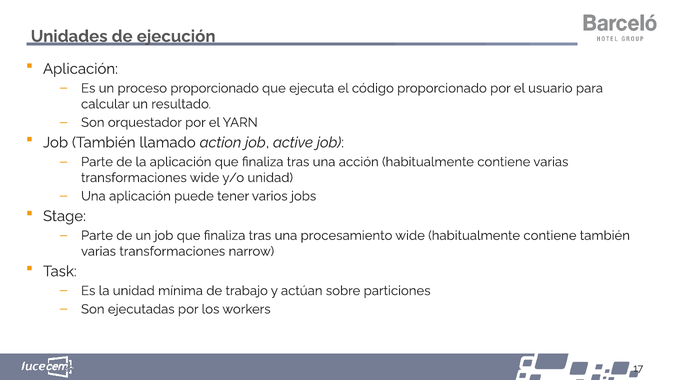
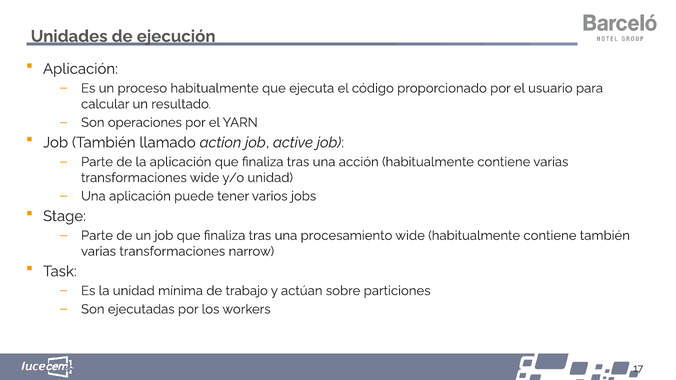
proceso proporcionado: proporcionado -> habitualmente (215, 88)
orquestador: orquestador -> operaciones (145, 123)
